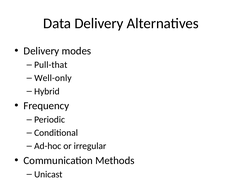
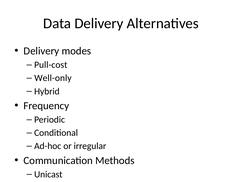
Pull-that: Pull-that -> Pull-cost (51, 65)
